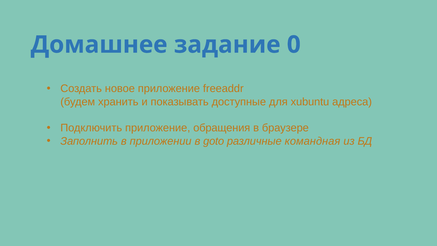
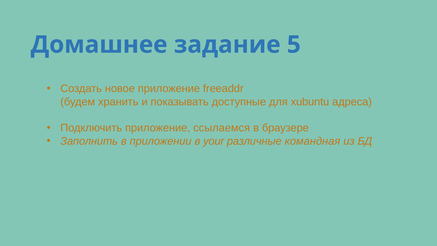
0: 0 -> 5 (294, 45)
обращения: обращения -> ссылаемся (222, 128)
goto: goto -> your (214, 141)
